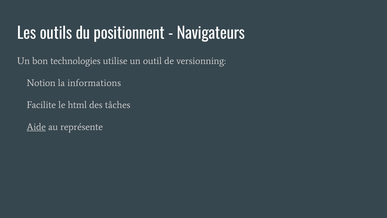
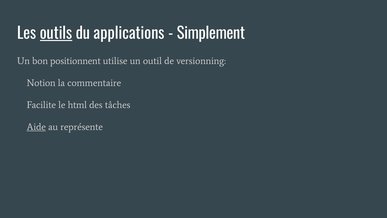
outils underline: none -> present (56, 34)
positionnent: positionnent -> applications (129, 34)
Navigateurs: Navigateurs -> Simplement (211, 34)
technologies: technologies -> positionnent (75, 61)
informations: informations -> commentaire (94, 83)
